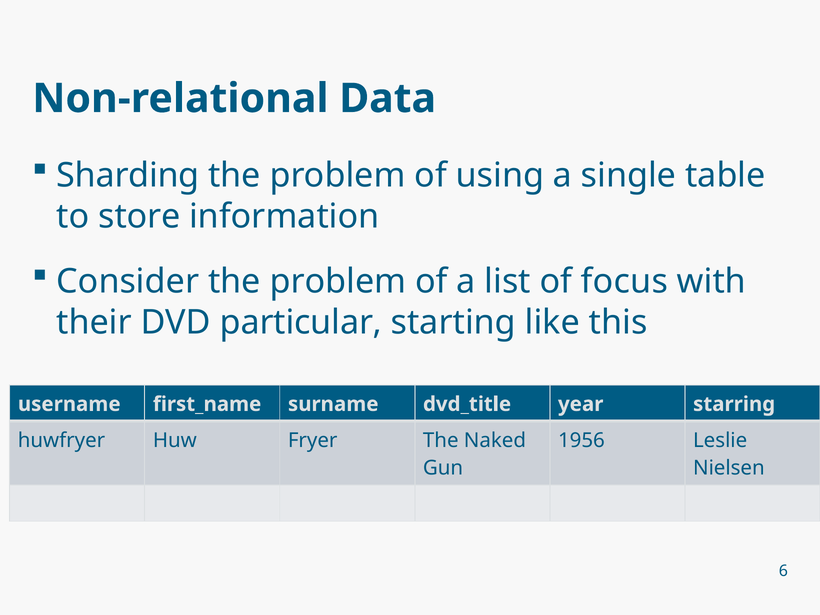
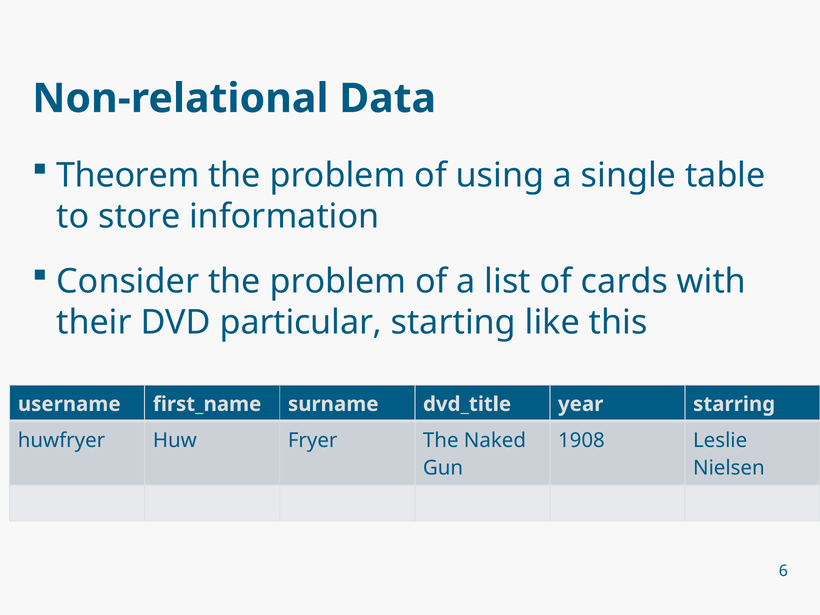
Sharding: Sharding -> Theorem (128, 175)
focus: focus -> cards (624, 281)
1956: 1956 -> 1908 (581, 440)
